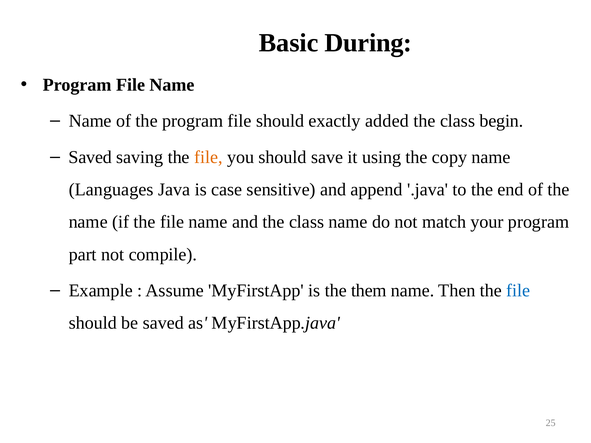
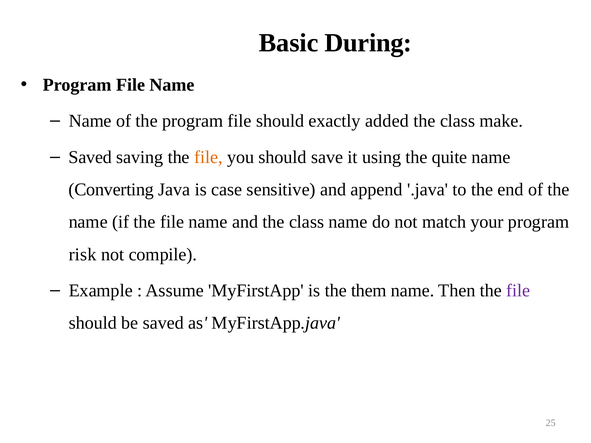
begin: begin -> make (501, 121)
copy: copy -> quite (450, 157)
Languages: Languages -> Converting (111, 190)
part: part -> risk (83, 255)
file colour: blue -> purple (518, 291)
